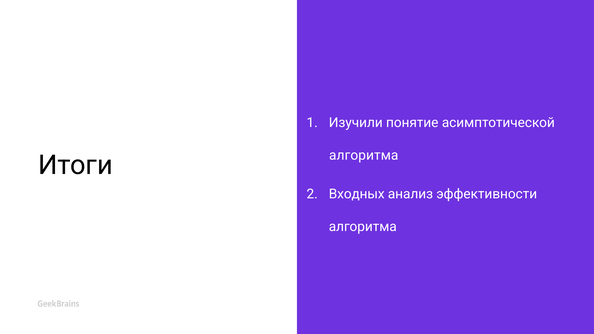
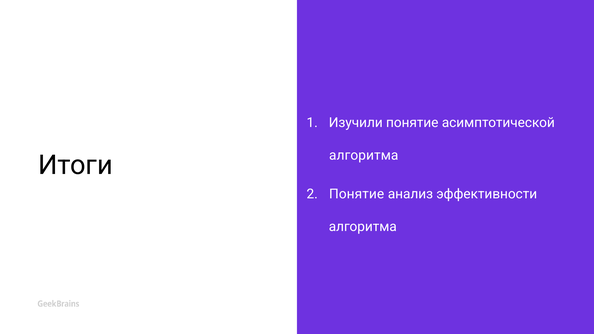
Входных: Входных -> Понятие (357, 194)
